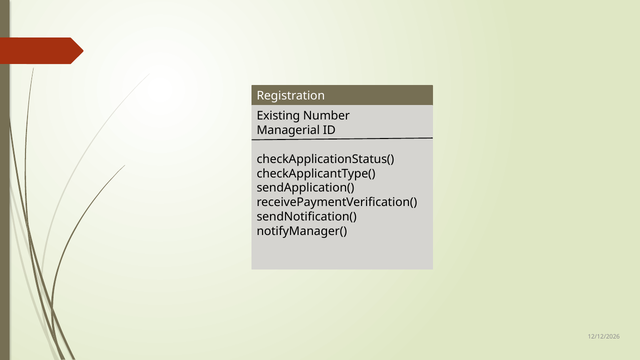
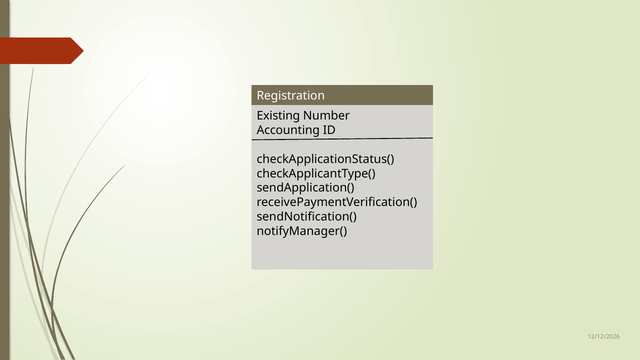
Managerial: Managerial -> Accounting (288, 130)
